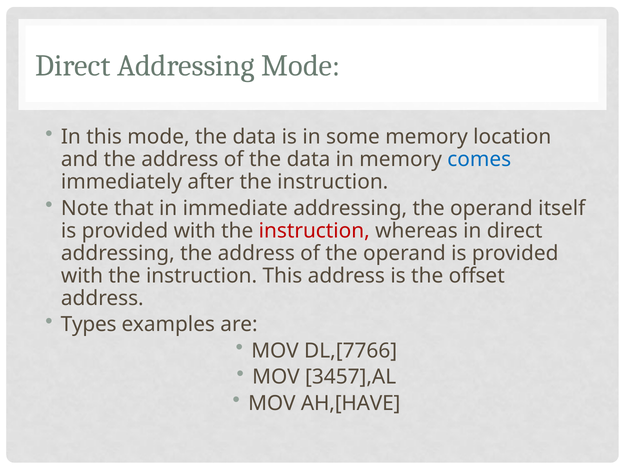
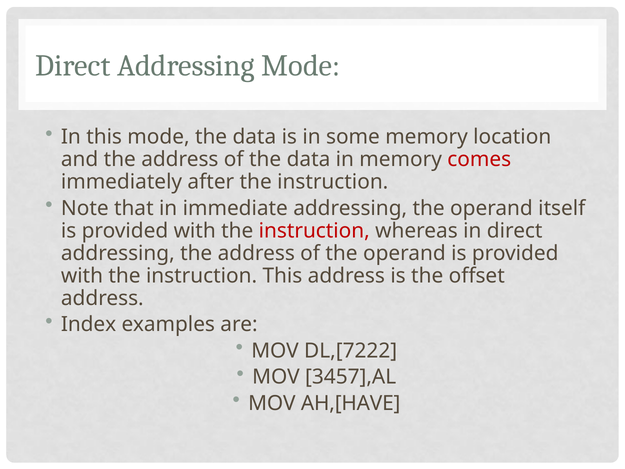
comes colour: blue -> red (479, 159)
Types: Types -> Index (89, 324)
DL,[7766: DL,[7766 -> DL,[7222 (351, 351)
